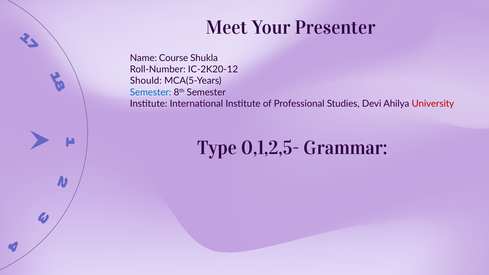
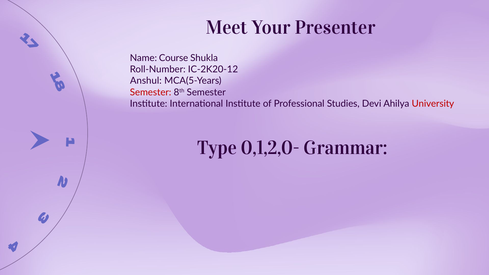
Should: Should -> Anshul (146, 81)
Semester colour: blue -> red (151, 92)
0,1,2,5-: 0,1,2,5- -> 0,1,2,0- (270, 148)
